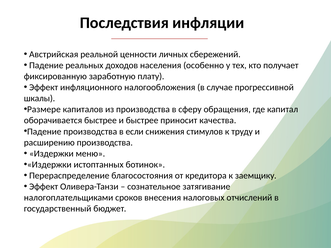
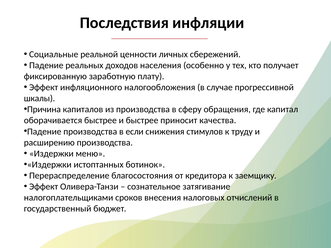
Австрийская: Австрийская -> Социальные (54, 54)
Размере: Размере -> Причина (44, 110)
